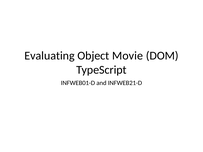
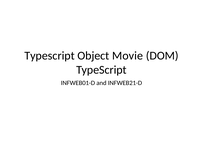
Evaluating: Evaluating -> Typescript (50, 56)
